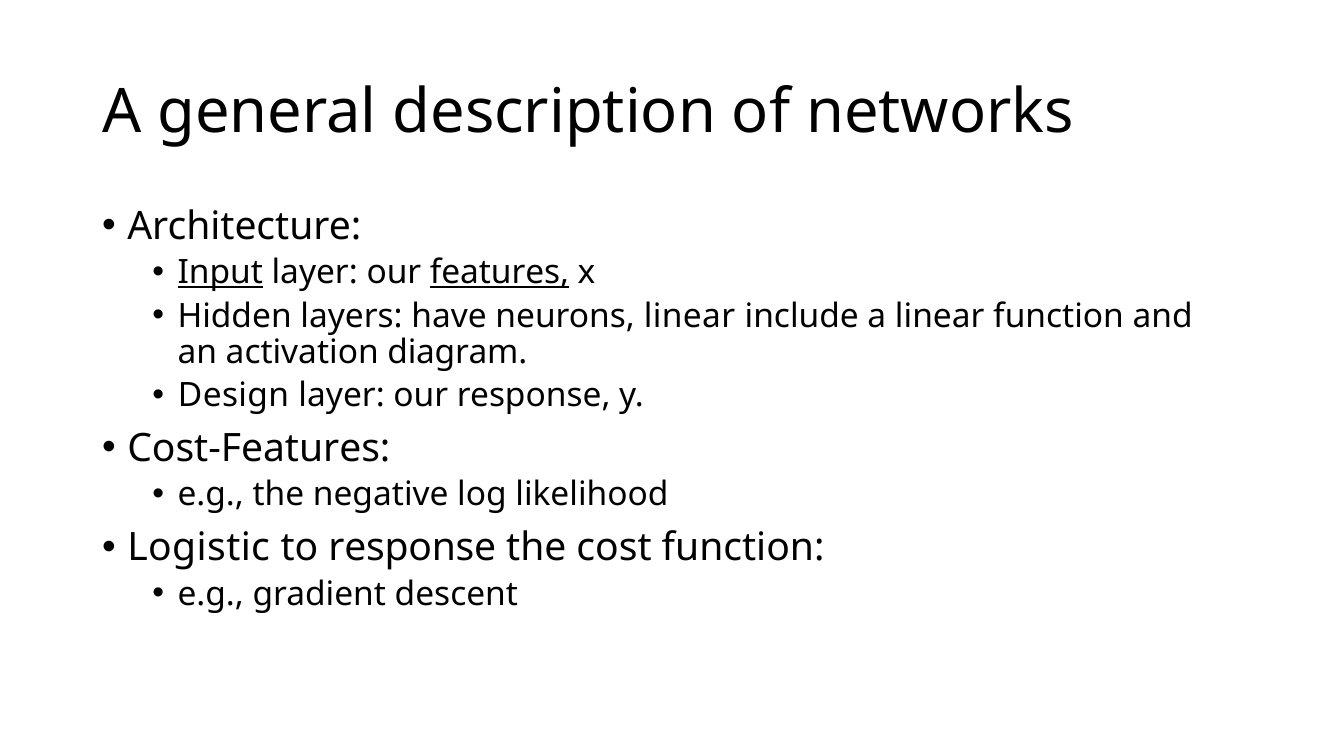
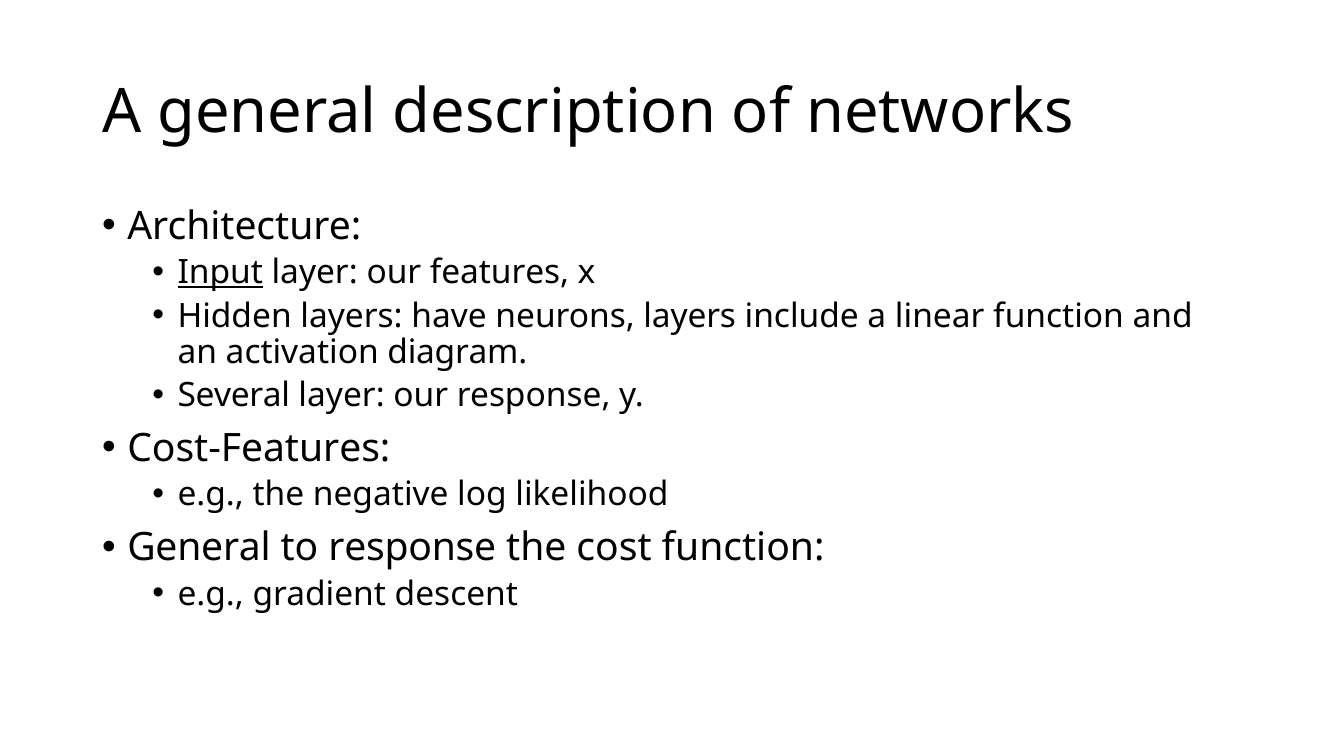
features underline: present -> none (500, 273)
neurons linear: linear -> layers (690, 316)
Design: Design -> Several (234, 395)
Logistic: Logistic -> General (199, 548)
